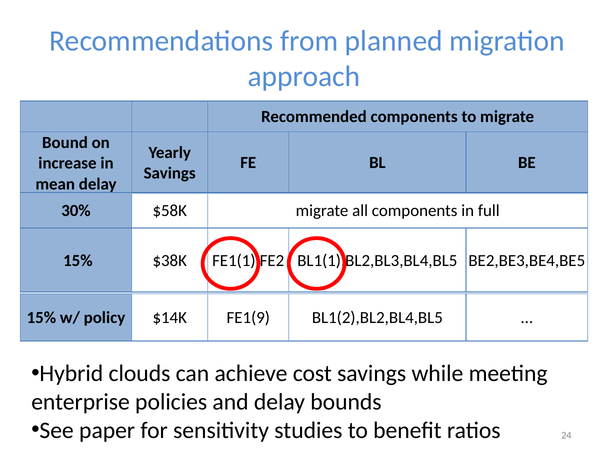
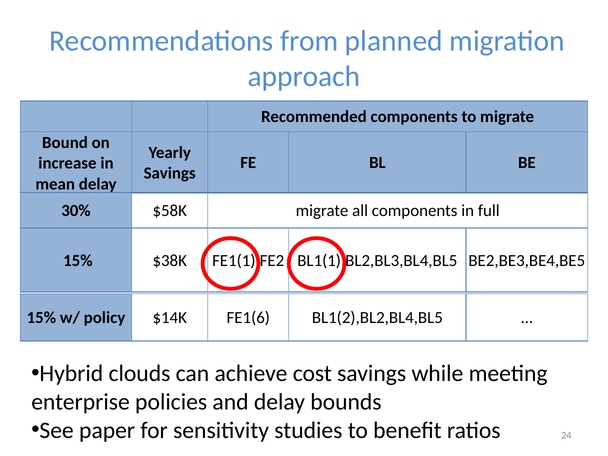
FE1(9: FE1(9 -> FE1(6 (248, 318)
